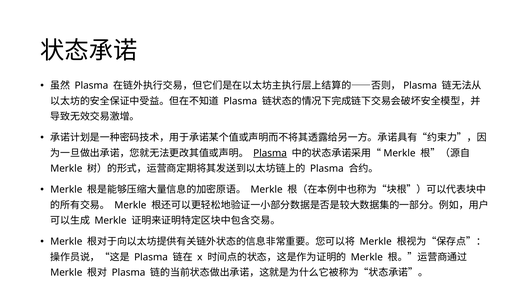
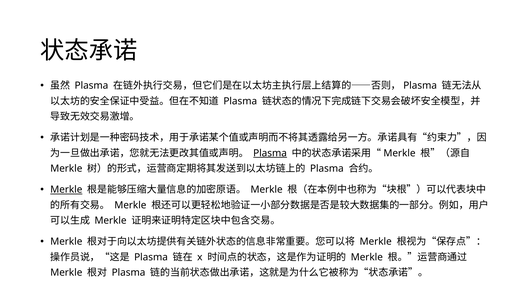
Merkle underline: none -> present (66, 189)
